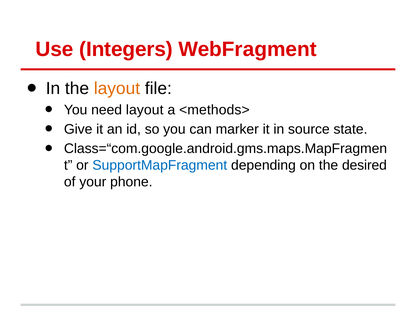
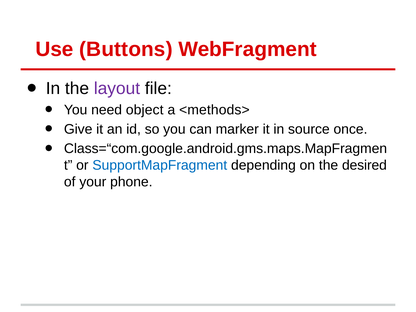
Integers: Integers -> Buttons (126, 49)
layout colour: orange -> purple (117, 89)
need layout: layout -> object (145, 110)
state: state -> once (350, 129)
